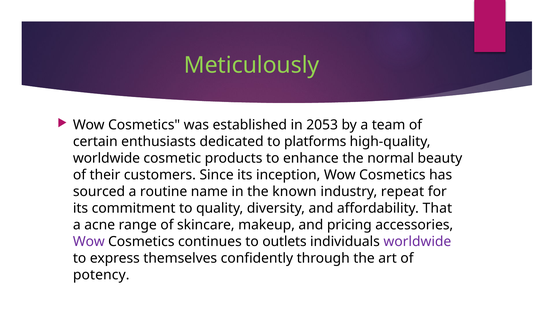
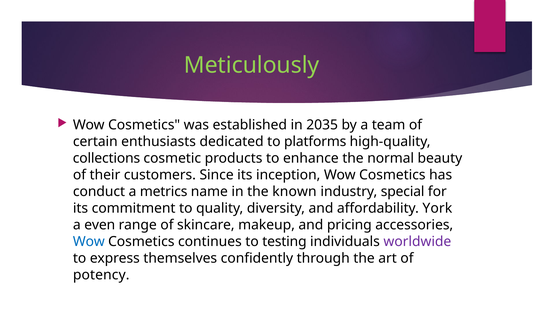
2053: 2053 -> 2035 (322, 125)
worldwide: worldwide -> collections (106, 158)
sourced: sourced -> conduct (99, 191)
routine: routine -> metrics (164, 191)
repeat: repeat -> special (403, 191)
That: That -> York (437, 208)
acne: acne -> even (100, 225)
Wow colour: purple -> blue (89, 241)
outlets: outlets -> testing (284, 241)
